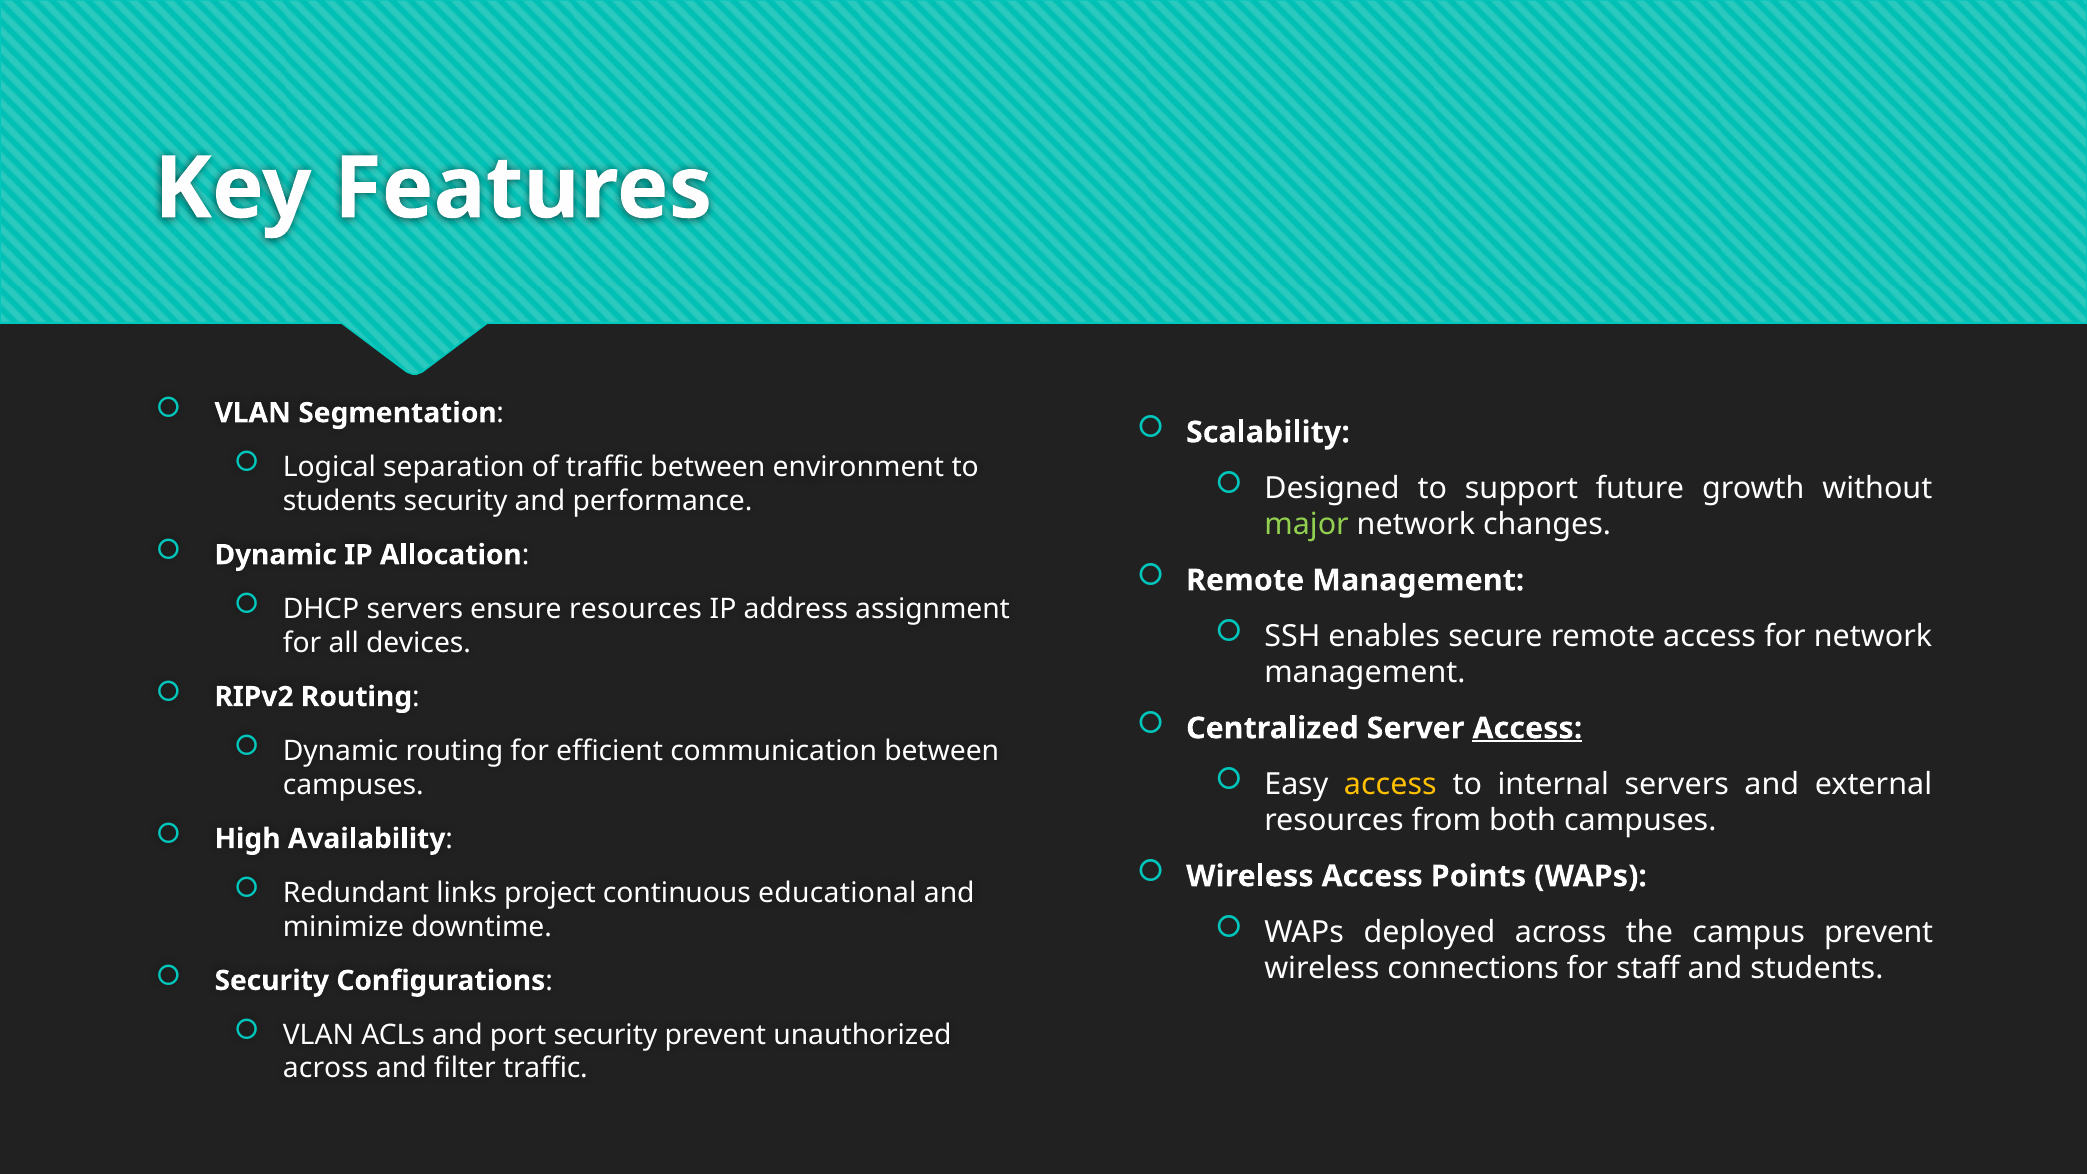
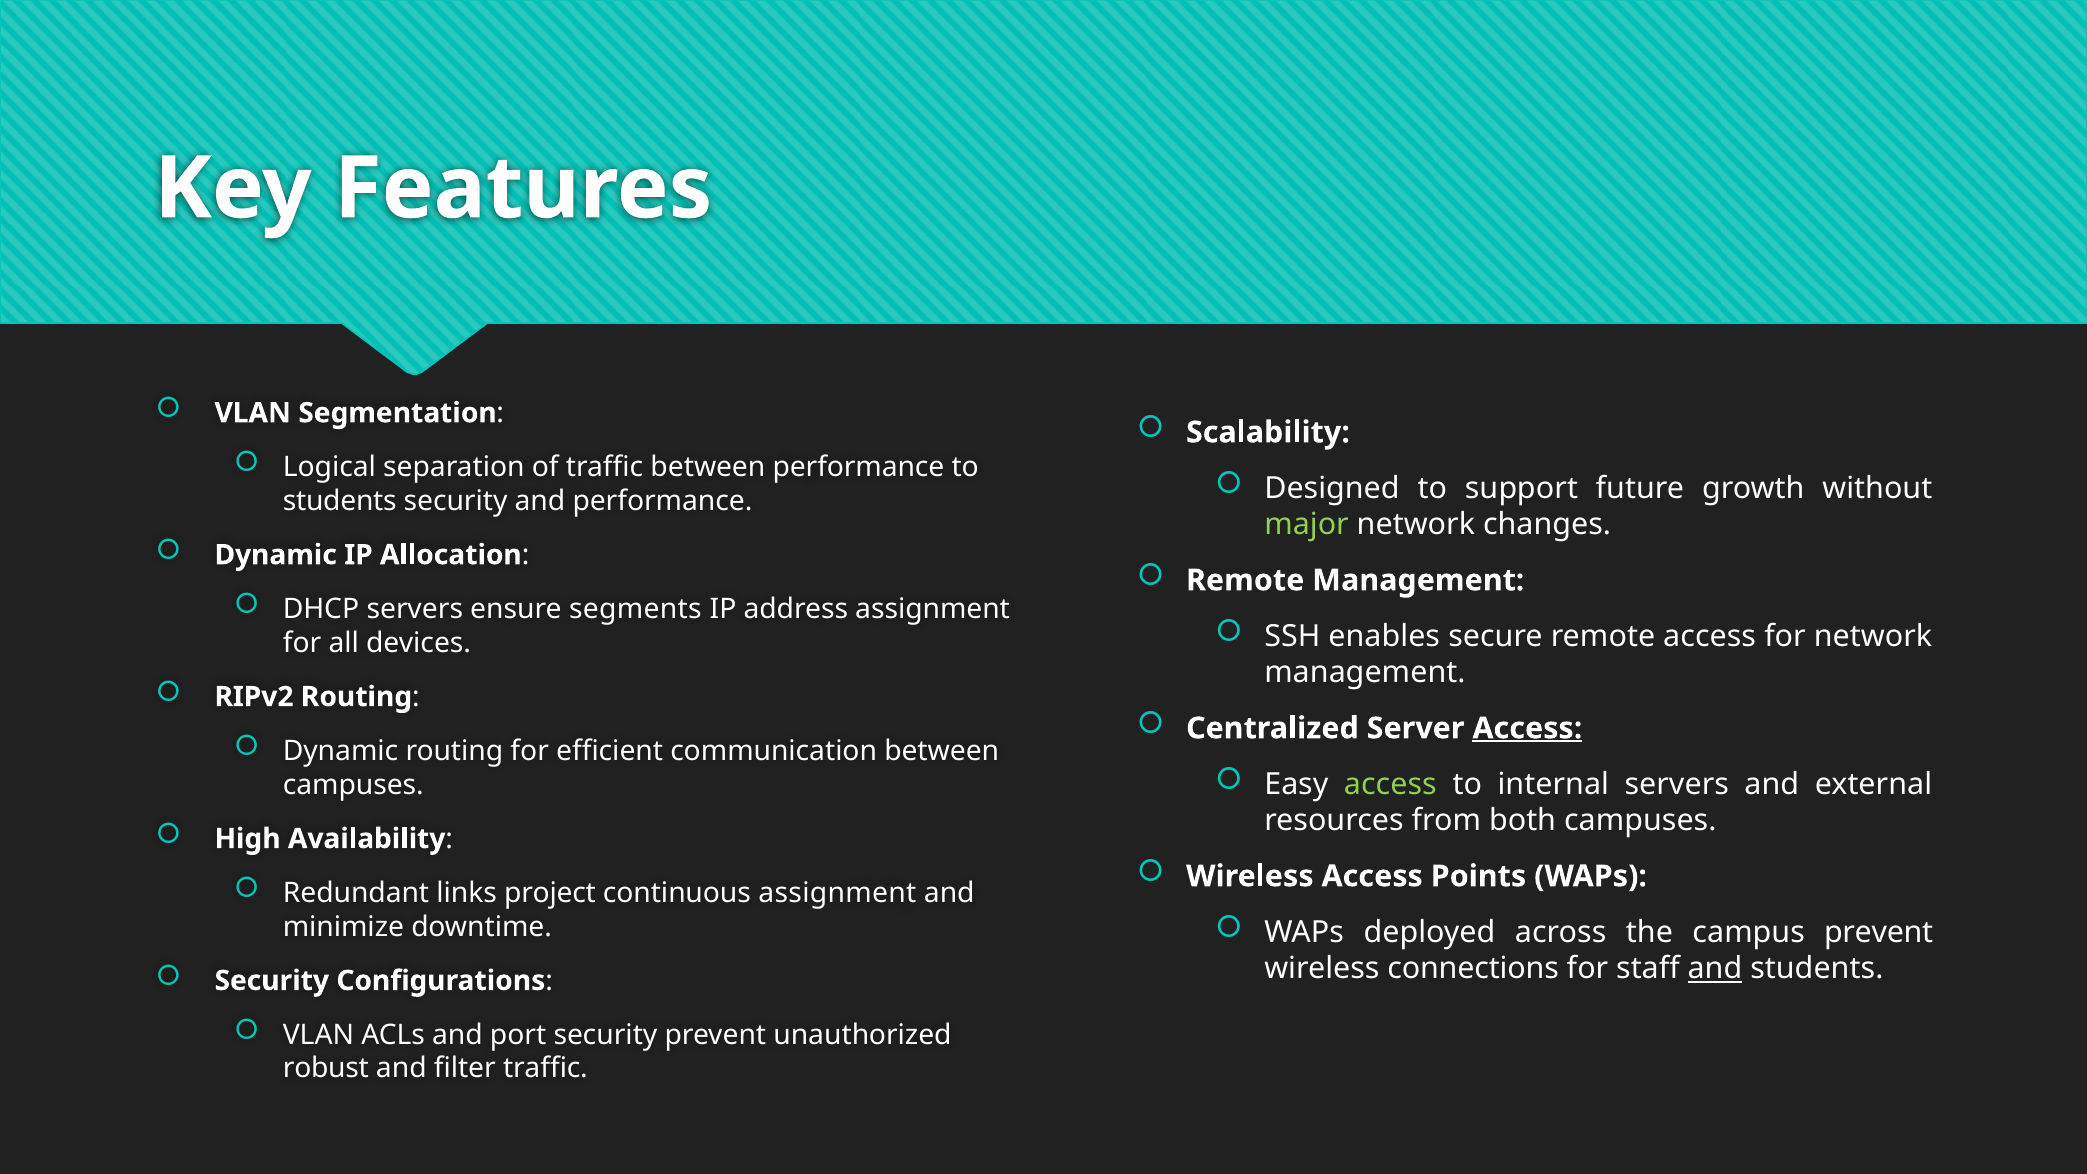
between environment: environment -> performance (858, 467)
ensure resources: resources -> segments (635, 609)
access colour: yellow -> light green (1390, 784)
continuous educational: educational -> assignment (837, 893)
and underline: none -> present (1715, 968)
across: across -> robust (326, 1069)
